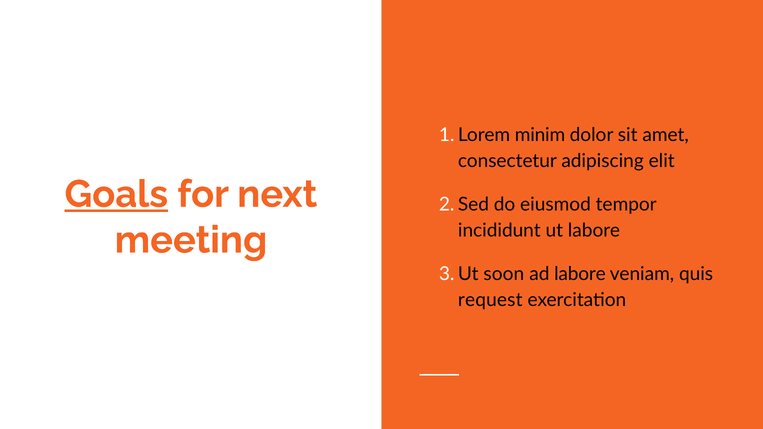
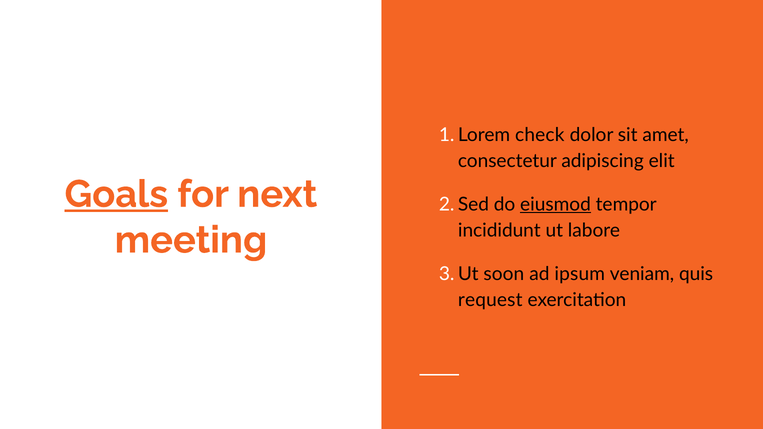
minim: minim -> check (540, 135)
eiusmod underline: none -> present (555, 204)
ad labore: labore -> ipsum (580, 274)
